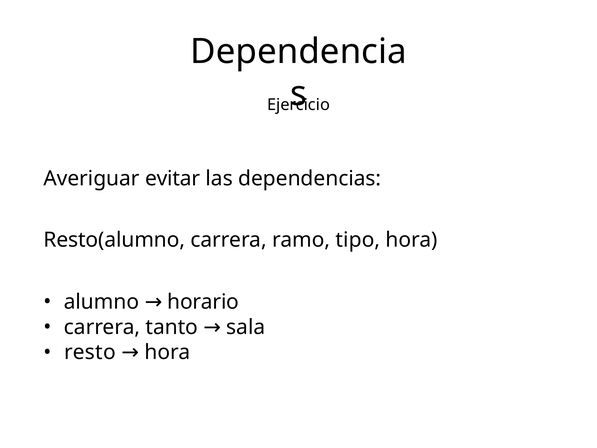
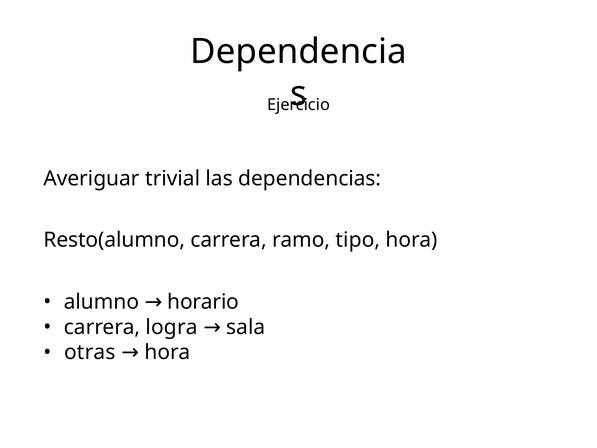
evitar: evitar -> trivial (173, 178)
tanto: tanto -> logra (172, 327)
resto: resto -> otras (90, 352)
